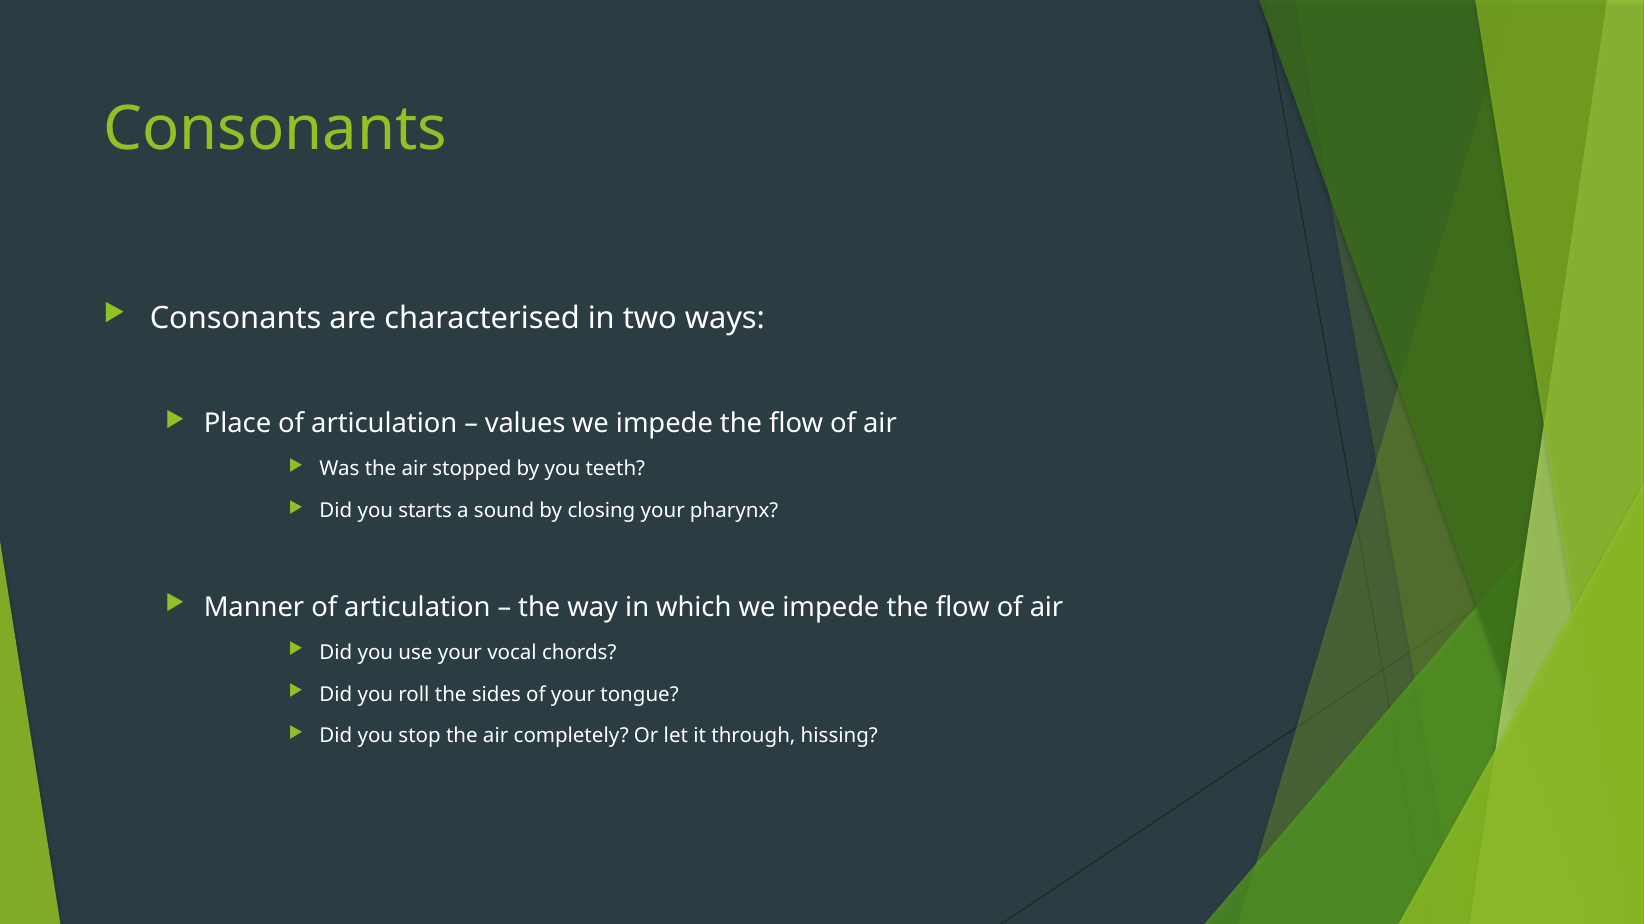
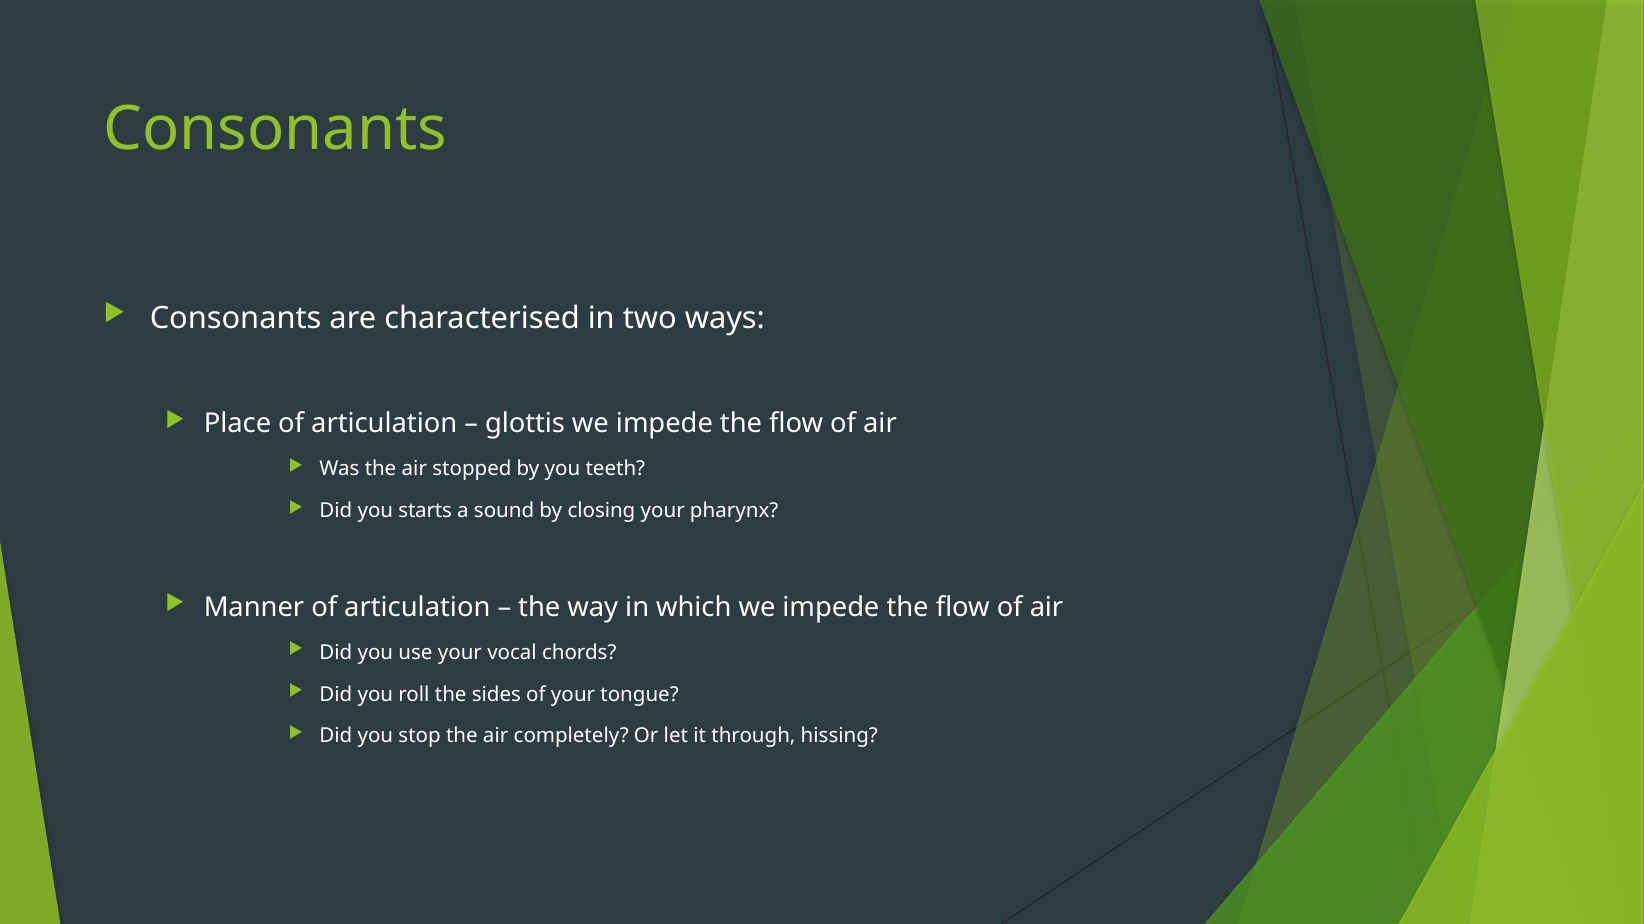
values: values -> glottis (525, 424)
